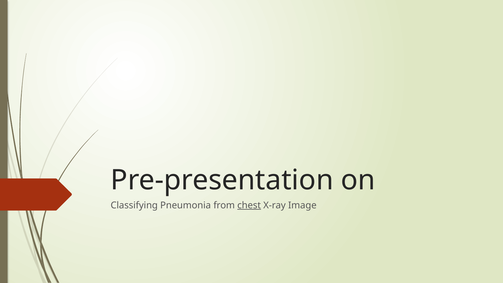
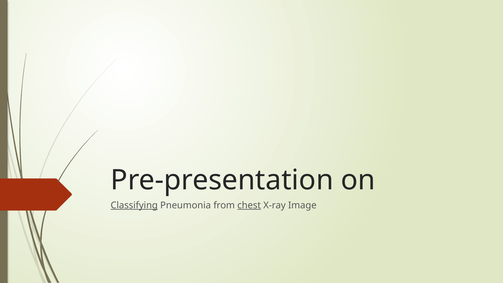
Classifying underline: none -> present (134, 205)
